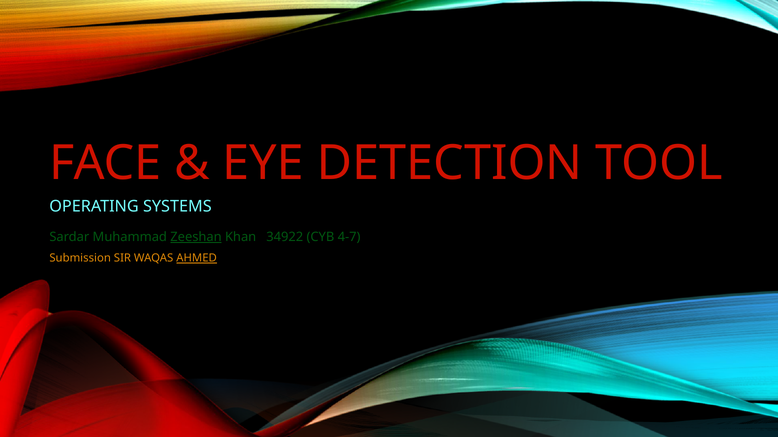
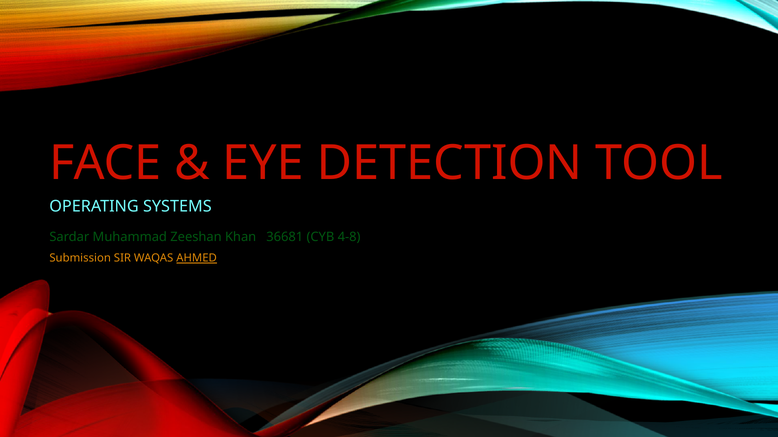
Zeeshan underline: present -> none (196, 237)
34922: 34922 -> 36681 (285, 237)
4-7: 4-7 -> 4-8 (349, 237)
